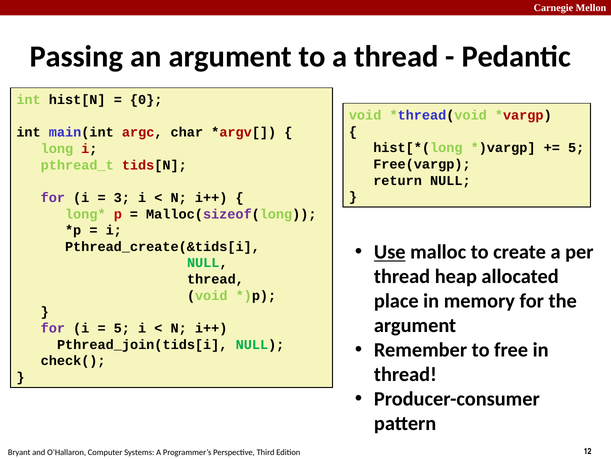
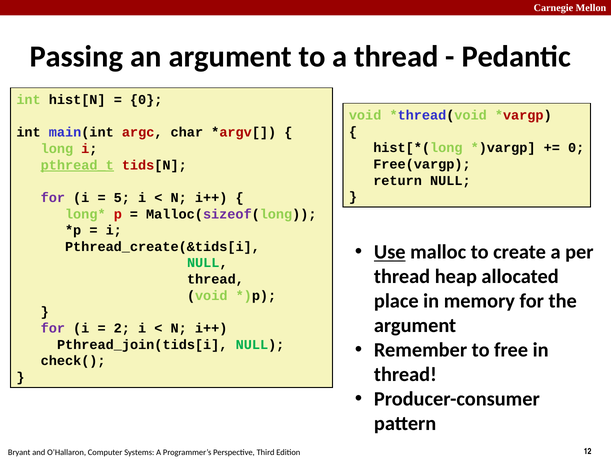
5: 5 -> 0 (576, 148)
pthread_t underline: none -> present (77, 165)
3: 3 -> 5 (122, 197)
5: 5 -> 2 (122, 328)
